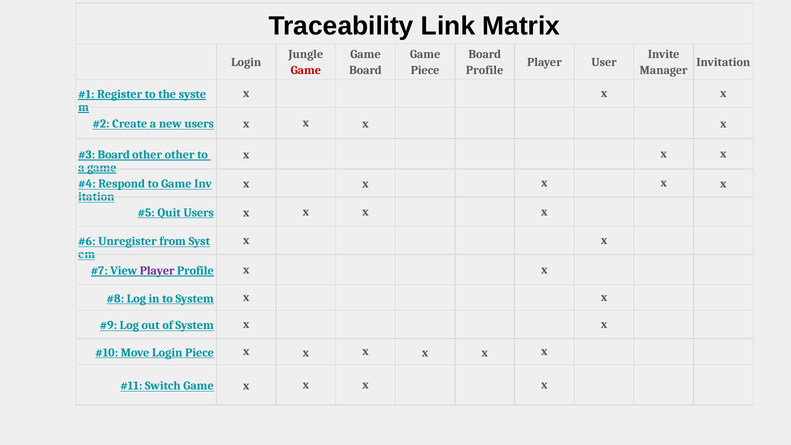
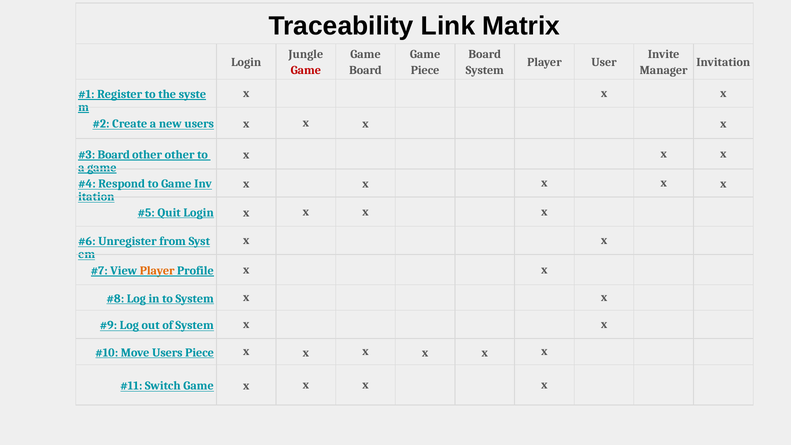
Profile: Profile -> System (485, 70)
Quit Users: Users -> Login (199, 213)
Player colour: purple -> orange (157, 271)
Move Login: Login -> Users (167, 353)
